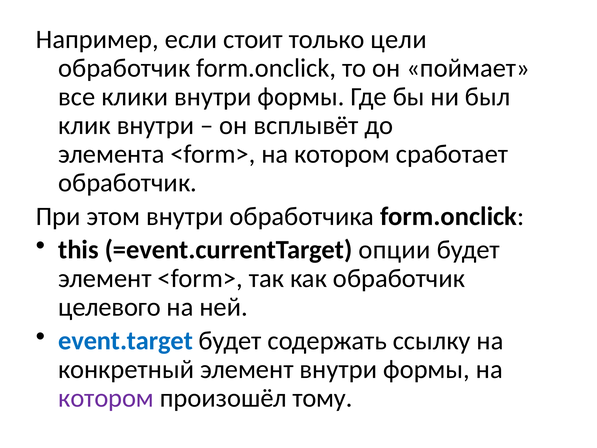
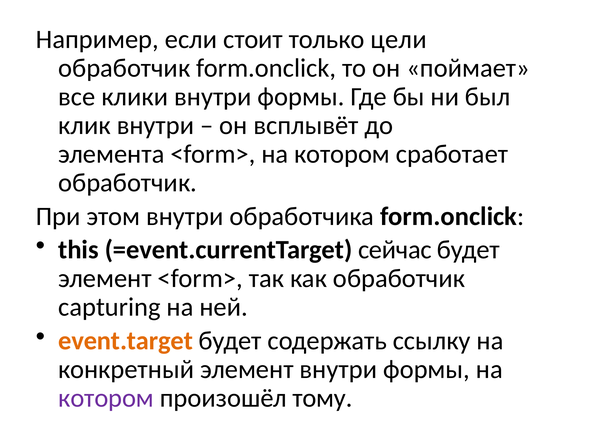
опции: опции -> сейчас (395, 250)
целевого: целевого -> capturing (109, 307)
event.target colour: blue -> orange (126, 340)
